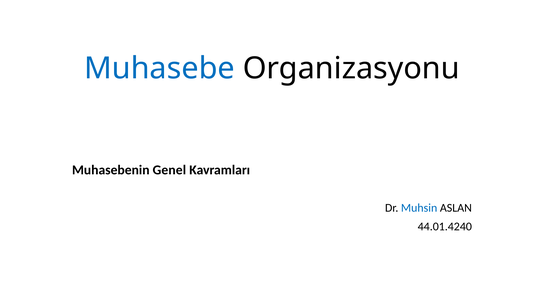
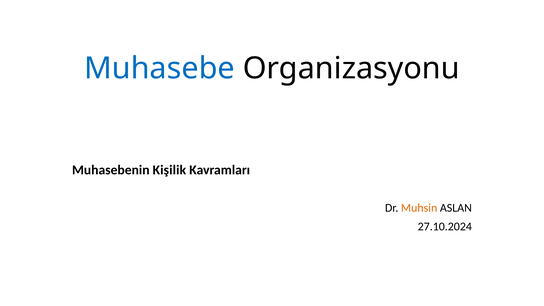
Genel: Genel -> Kişilik (169, 170)
Muhsin colour: blue -> orange (419, 208)
44.01.4240: 44.01.4240 -> 27.10.2024 (445, 227)
